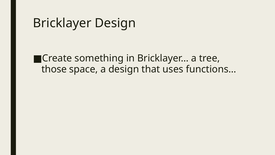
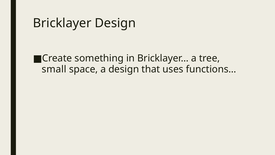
those: those -> small (54, 69)
